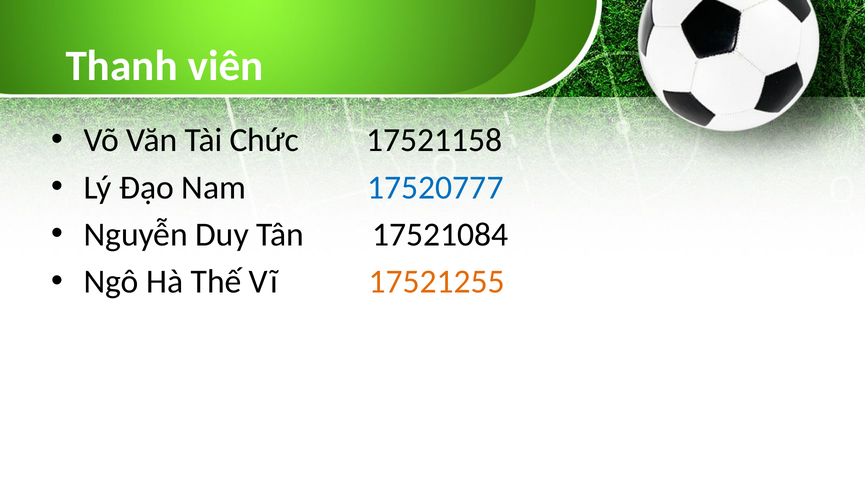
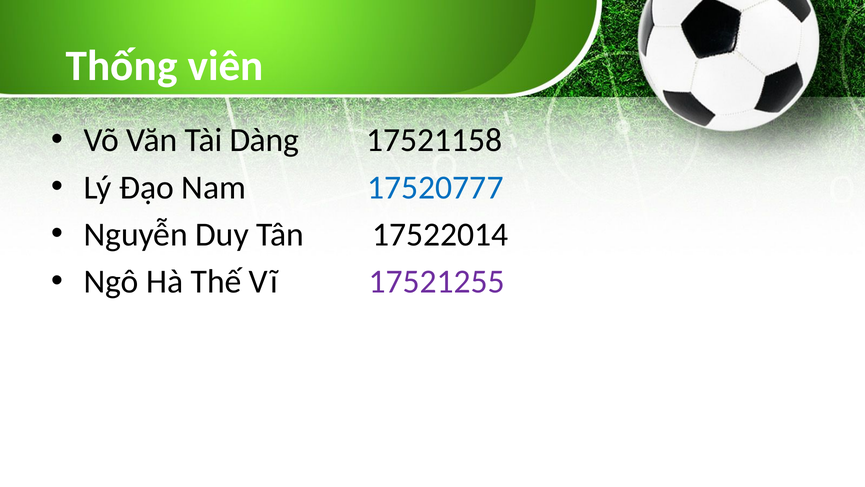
Thanh: Thanh -> Thống (122, 66)
Chức: Chức -> Dàng (264, 140)
17521084: 17521084 -> 17522014 (440, 234)
17521255 colour: orange -> purple (437, 282)
